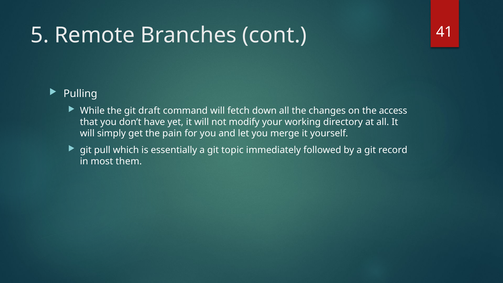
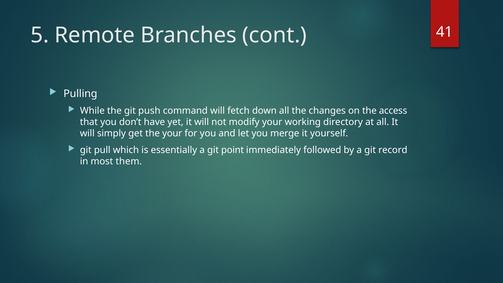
draft: draft -> push (149, 111)
the pain: pain -> your (172, 133)
topic: topic -> point (233, 150)
